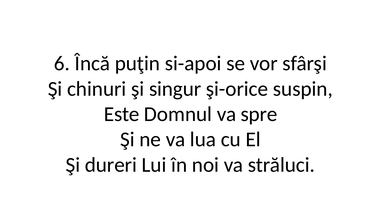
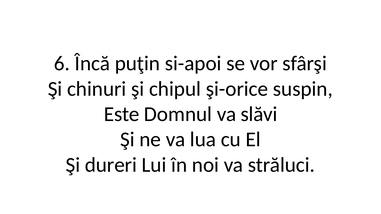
singur: singur -> chipul (175, 89)
spre: spre -> slăvi (259, 114)
